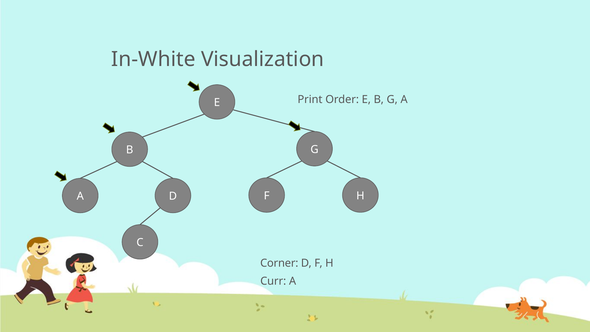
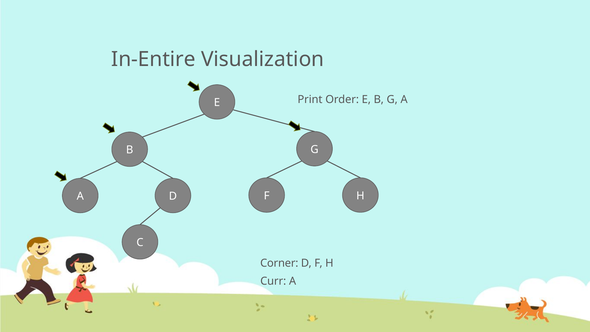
In-White: In-White -> In-Entire (153, 59)
